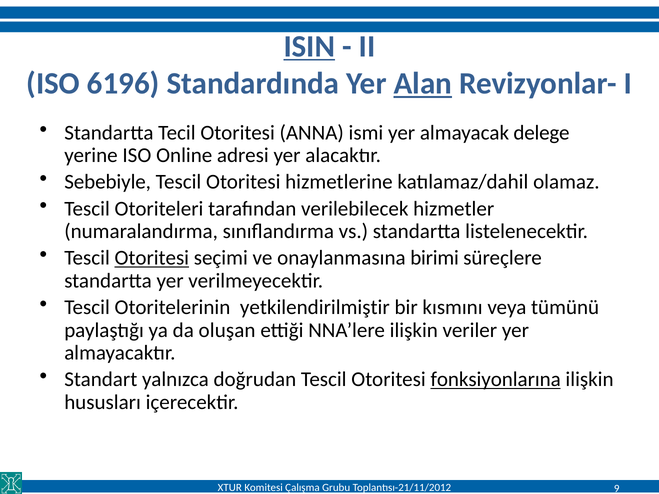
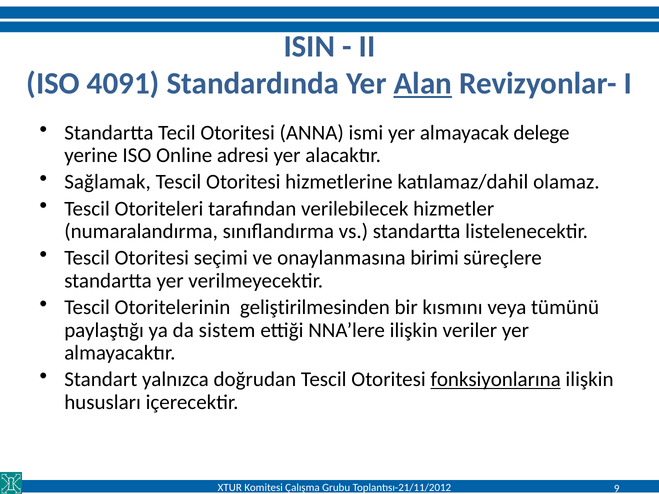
ISIN underline: present -> none (309, 46)
6196: 6196 -> 4091 (123, 84)
Sebebiyle: Sebebiyle -> Sağlamak (108, 182)
Otoritesi underline: present -> none (152, 258)
yetkilendirilmiştir: yetkilendirilmiştir -> geliştirilmesinden (315, 308)
oluşan: oluşan -> sistem (227, 330)
